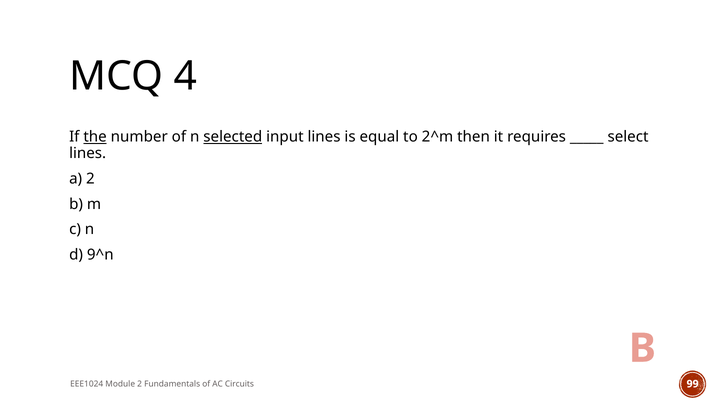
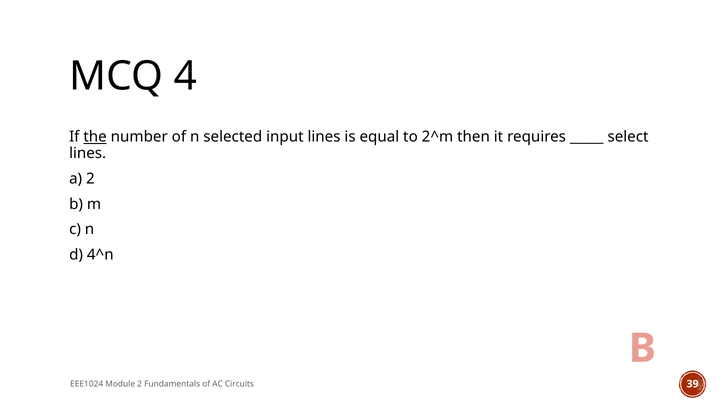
selected underline: present -> none (233, 137)
9^n: 9^n -> 4^n (100, 255)
99: 99 -> 39 (693, 384)
